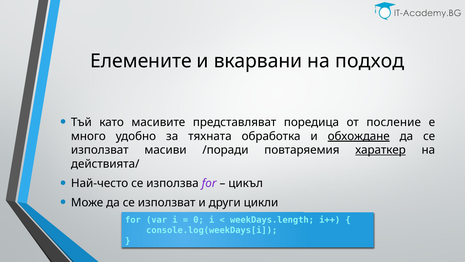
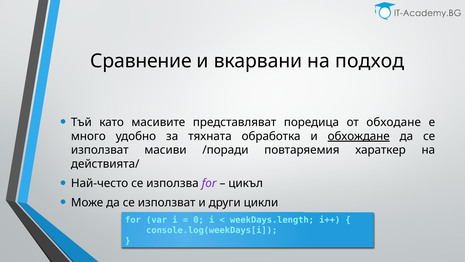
Елемените: Елемените -> Сравнение (141, 61)
посление: посление -> обходане (394, 122)
хараткер underline: present -> none (381, 150)
